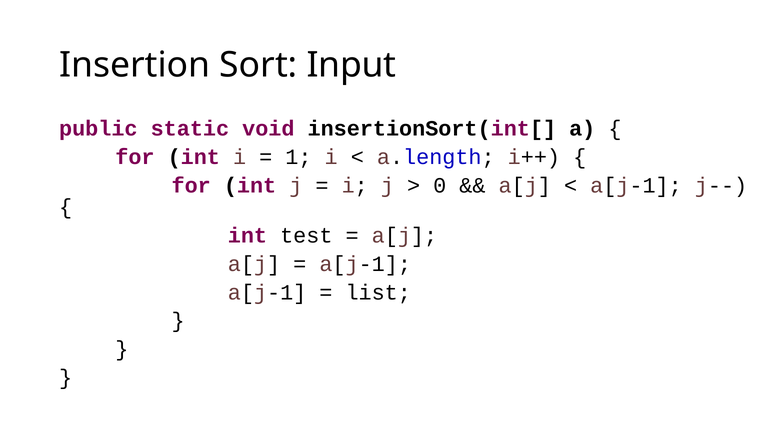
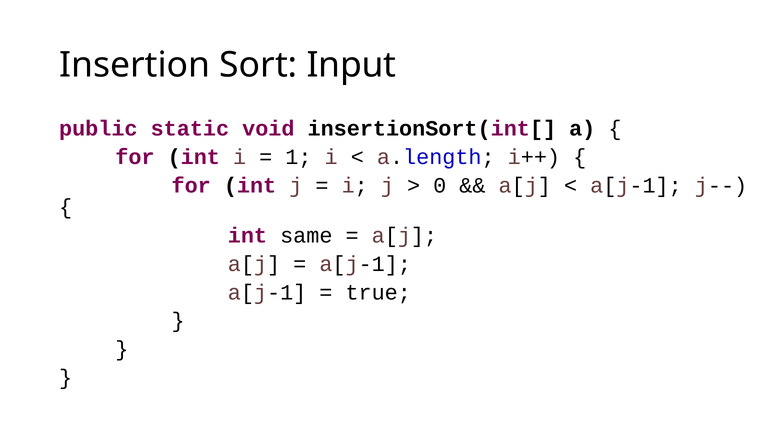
test: test -> same (306, 235)
list: list -> true (378, 292)
